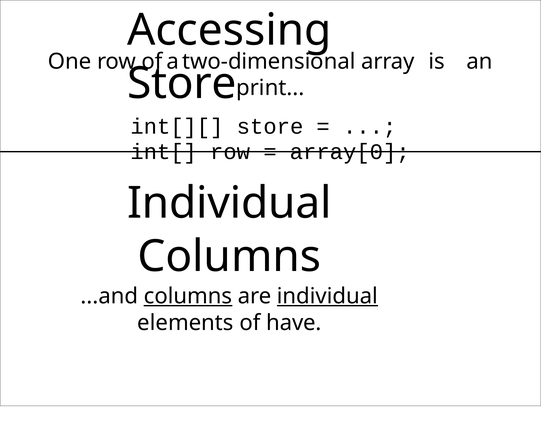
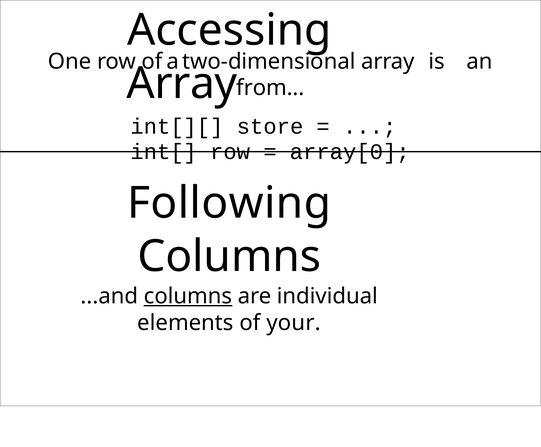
Store: Store -> Array (182, 84)
print: print -> from (270, 88)
Individual: Individual -> Following (229, 203)
individual underline: present -> none (327, 296)
have: have -> your (294, 323)
